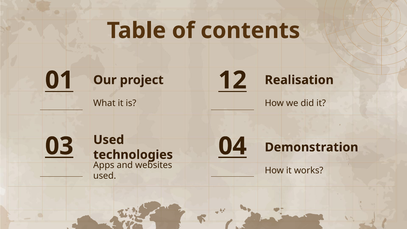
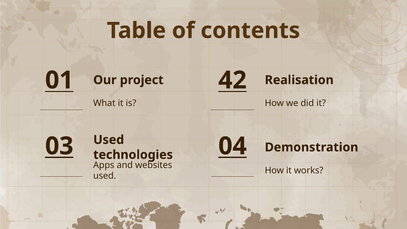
12: 12 -> 42 (233, 80)
